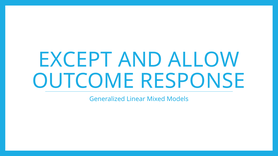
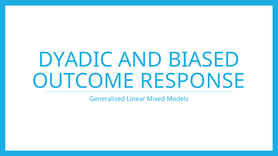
EXCEPT: EXCEPT -> DYADIC (75, 60)
ALLOW: ALLOW -> BIASED (204, 60)
